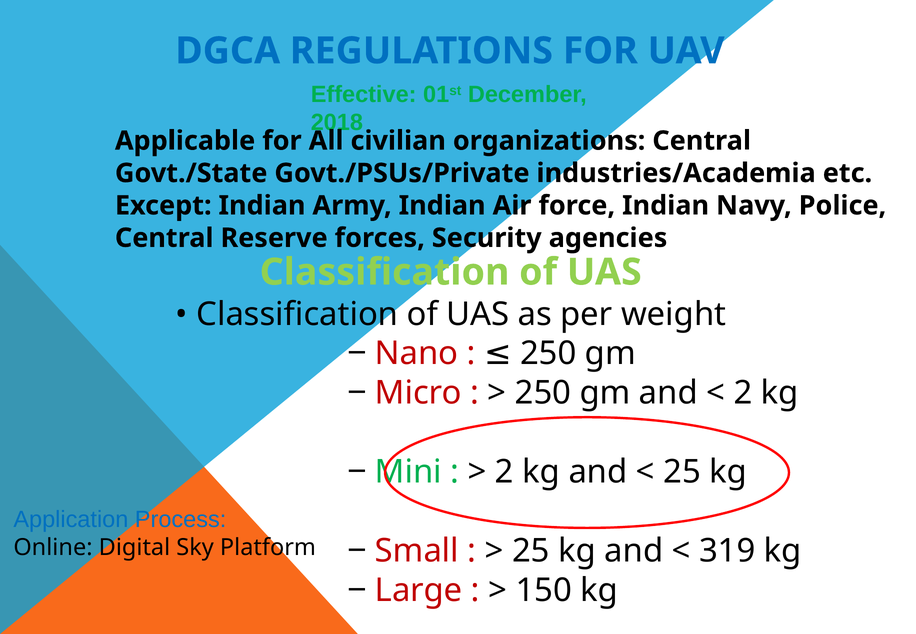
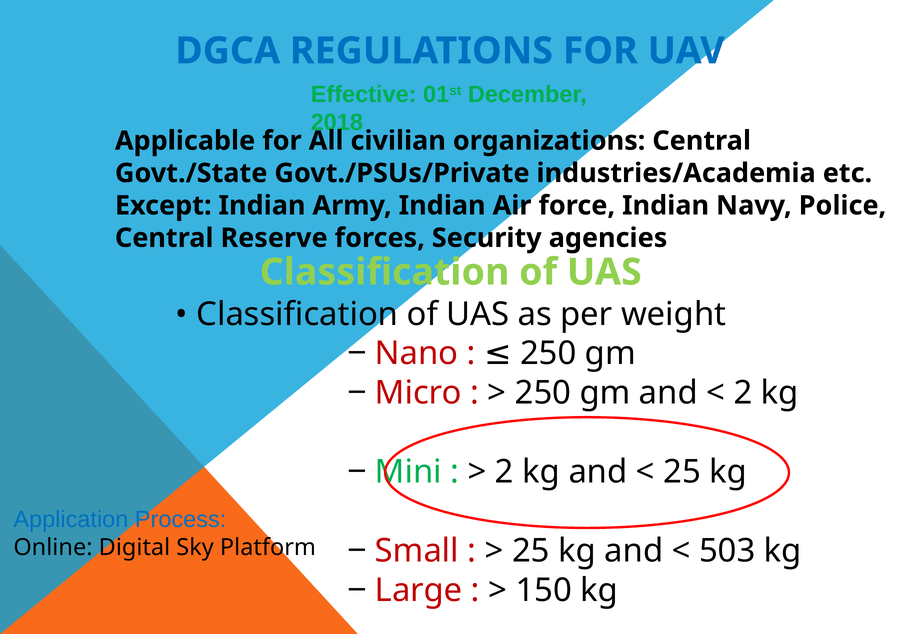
319: 319 -> 503 (727, 551)
